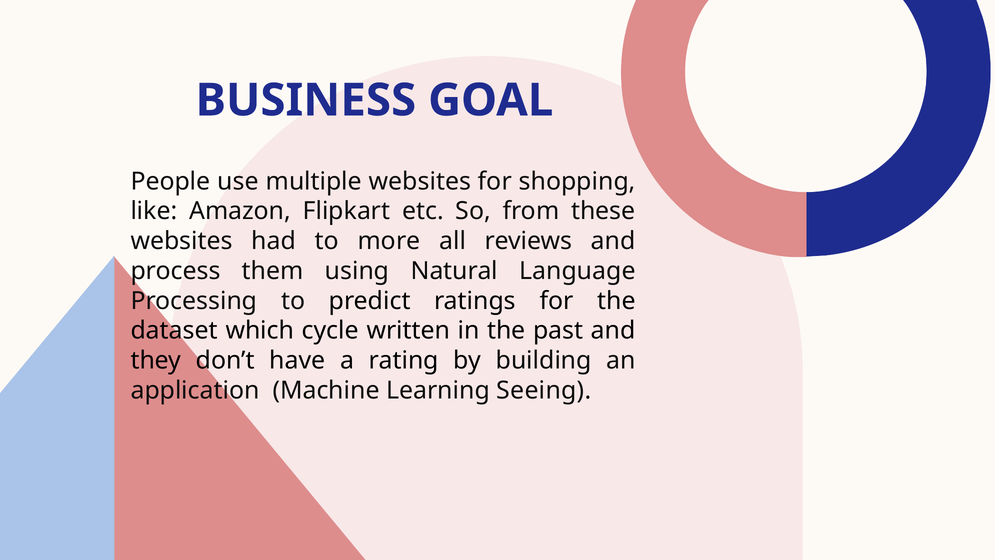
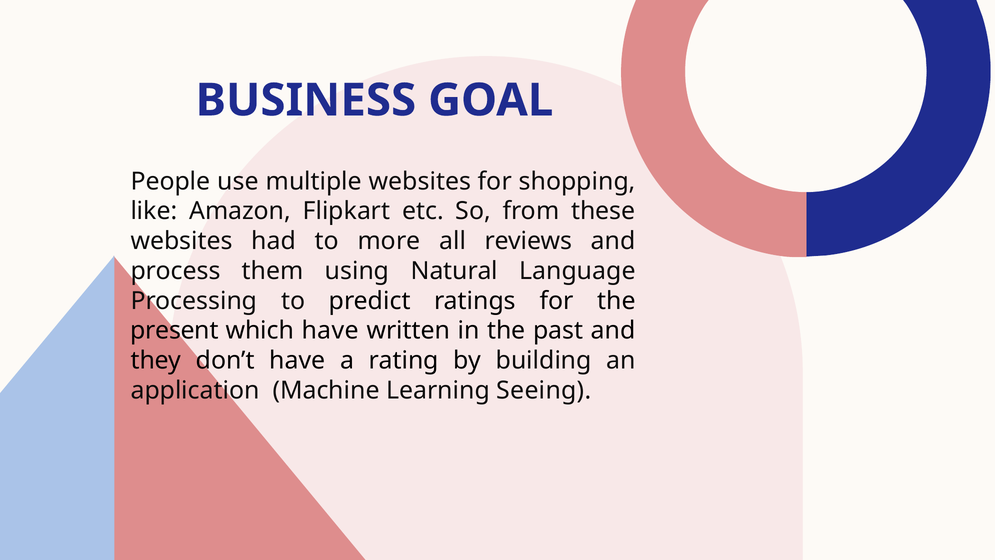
dataset: dataset -> present (174, 331)
which cycle: cycle -> have (330, 331)
